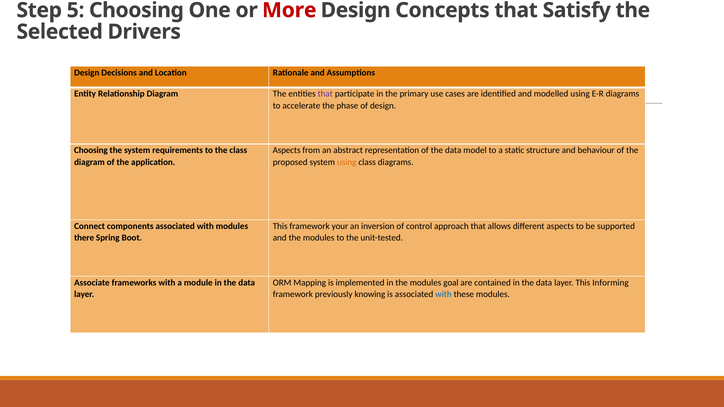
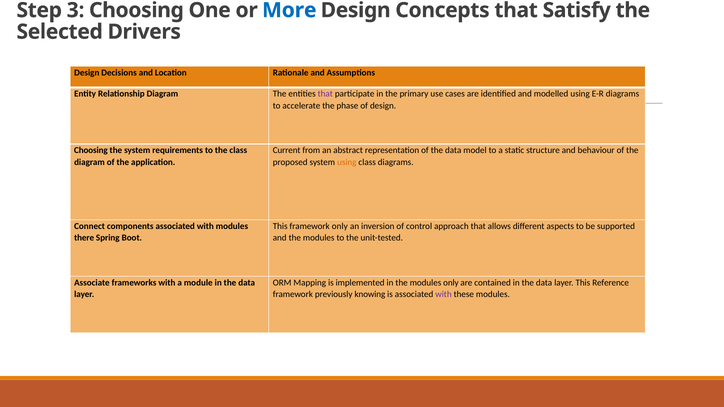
5: 5 -> 3 (76, 10)
More colour: red -> blue (289, 10)
Aspects: Aspects -> Current (287, 150)
framework your: your -> only (340, 226)
modules goal: goal -> only (451, 283)
Informing: Informing -> Reference (611, 283)
with colour: blue -> purple (443, 295)
